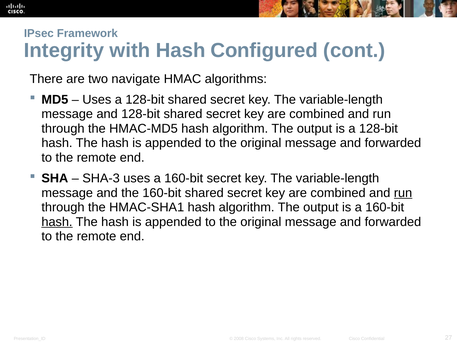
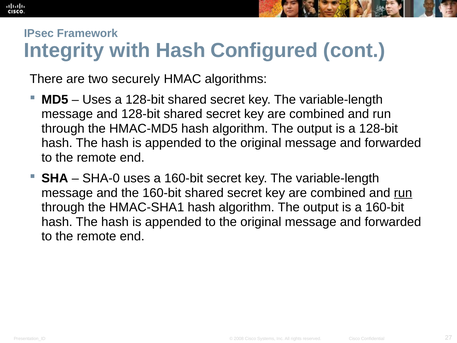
navigate: navigate -> securely (136, 79)
SHA-3: SHA-3 -> SHA-0 (101, 178)
hash underline: present -> none (57, 222)
